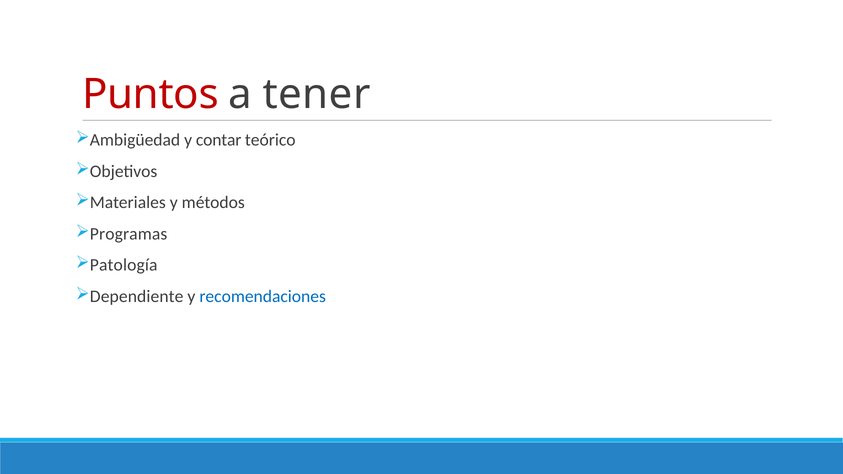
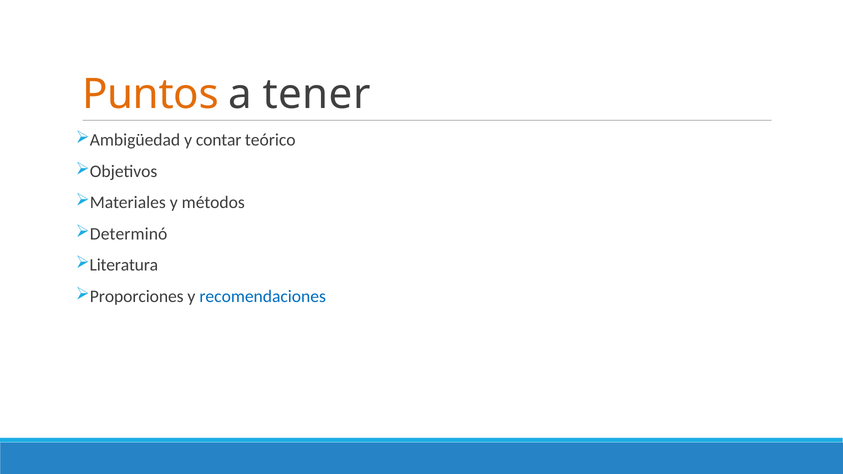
Puntos colour: red -> orange (150, 94)
Programas: Programas -> Determinó (129, 234)
Patología: Patología -> Literatura (124, 265)
Dependiente: Dependiente -> Proporciones (137, 296)
